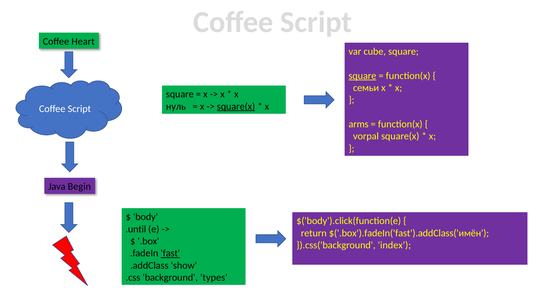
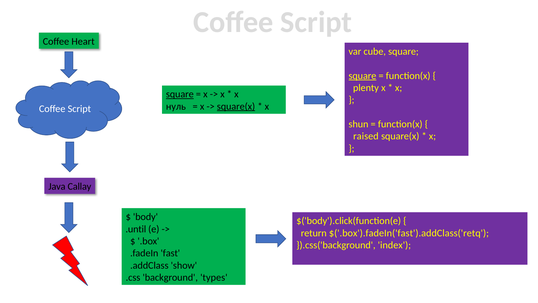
семьи: семьи -> plenty (366, 88)
square underline: none -> present (180, 94)
arms: arms -> shun (358, 124)
vorpal: vorpal -> raised (366, 136)
Begin: Begin -> Callay (79, 186)
$('.box').fadeIn('fast').addClass('имён: $('.box').fadeIn('fast').addClass('имён -> $('.box').fadeIn('fast').addClass('retq (409, 233)
fast underline: present -> none (170, 253)
